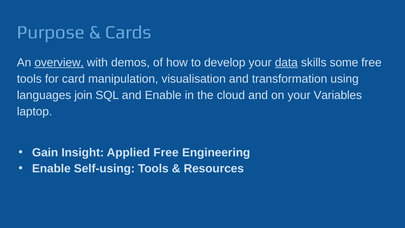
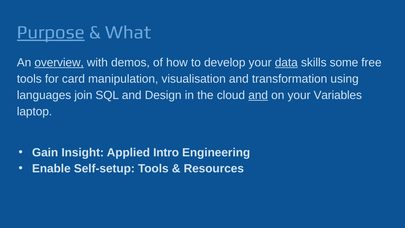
Purpose underline: none -> present (51, 32)
Cards: Cards -> What (128, 32)
and Enable: Enable -> Design (163, 95)
and underline: none -> present (258, 95)
Applied Free: Free -> Intro (166, 152)
Self-using: Self-using -> Self-setup (104, 169)
